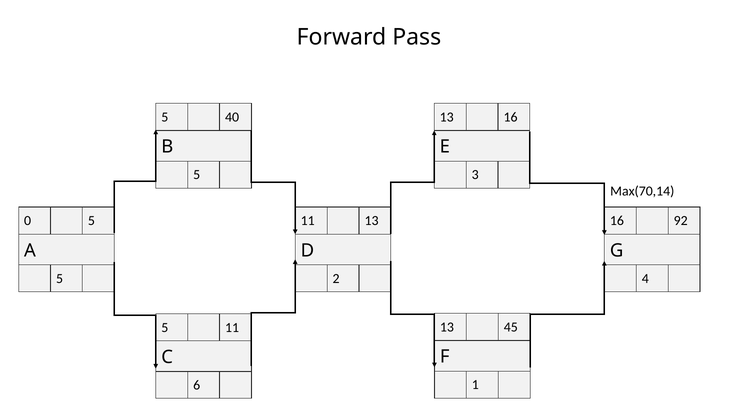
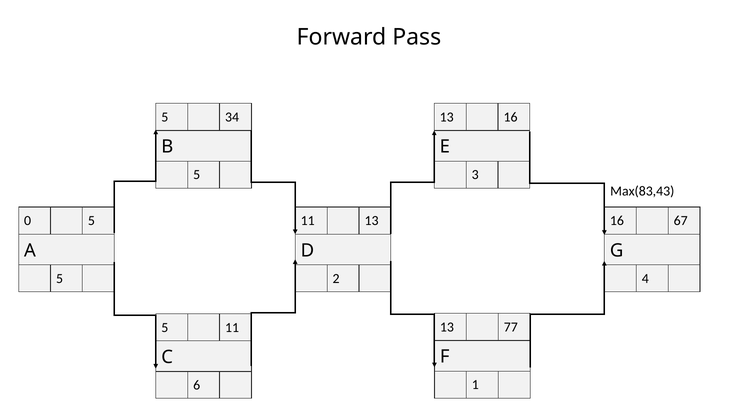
40: 40 -> 34 (232, 117)
Max(70,14: Max(70,14 -> Max(83,43 (642, 191)
92: 92 -> 67 (681, 221)
45: 45 -> 77 (511, 327)
